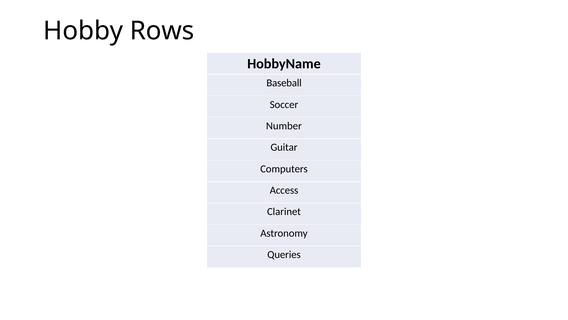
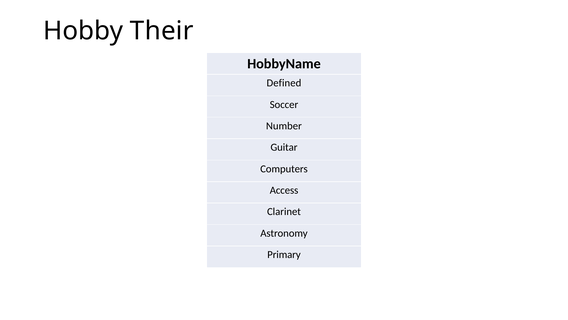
Rows: Rows -> Their (162, 31)
Baseball: Baseball -> Defined (284, 83)
Queries: Queries -> Primary (284, 254)
